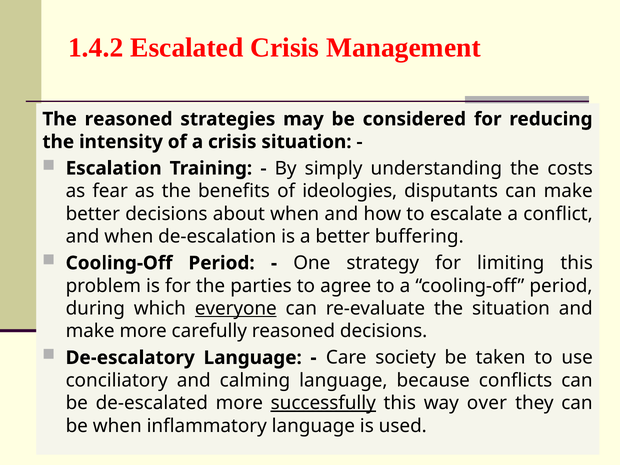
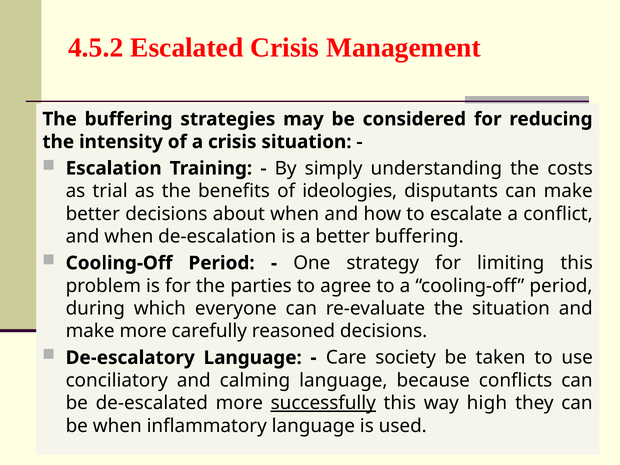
1.4.2: 1.4.2 -> 4.5.2 (96, 48)
The reasoned: reasoned -> buffering (129, 119)
fear: fear -> trial (110, 191)
everyone underline: present -> none (236, 308)
over: over -> high (487, 403)
